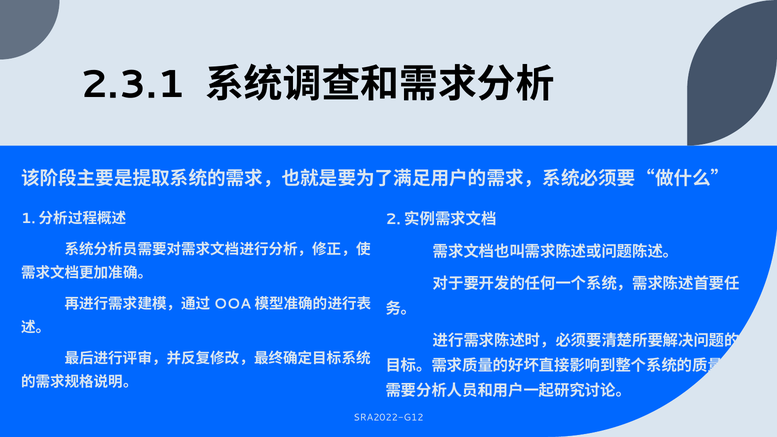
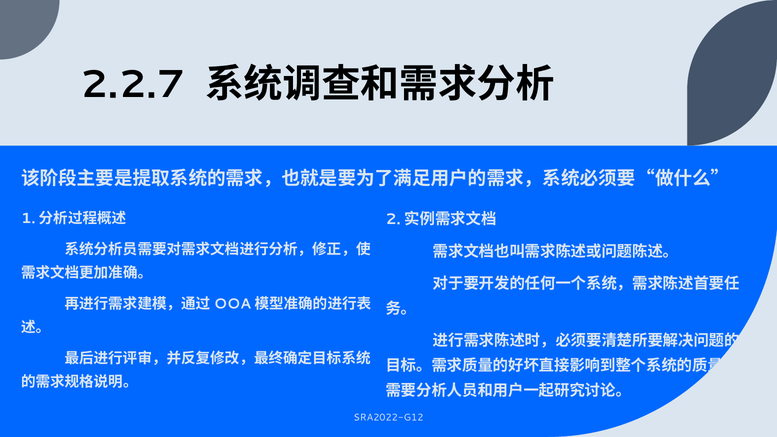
2.3.1: 2.3.1 -> 2.2.7 (133, 85)
